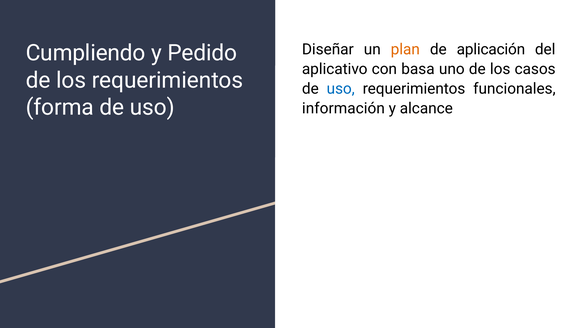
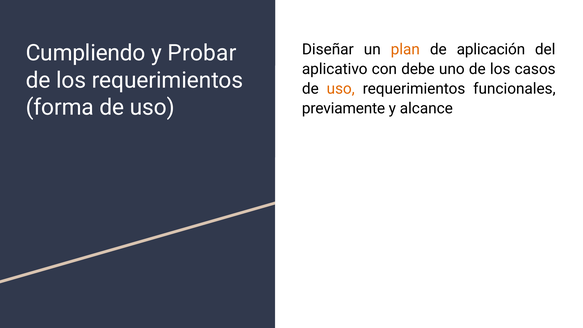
Pedido: Pedido -> Probar (202, 53)
basa: basa -> debe (418, 69)
uso colour: blue -> orange (341, 89)
información: información -> previamente (344, 109)
